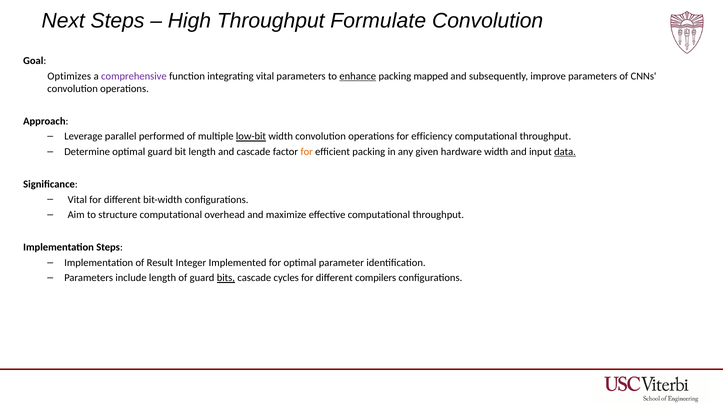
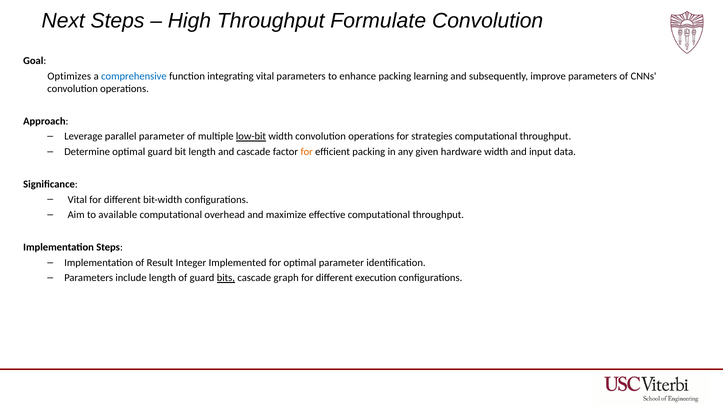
comprehensive colour: purple -> blue (134, 76)
enhance underline: present -> none (358, 76)
mapped: mapped -> learning (431, 76)
parallel performed: performed -> parameter (162, 136)
efficiency: efficiency -> strategies (432, 136)
data underline: present -> none (565, 152)
structure: structure -> available (118, 215)
cycles: cycles -> graph (286, 278)
compilers: compilers -> execution (376, 278)
